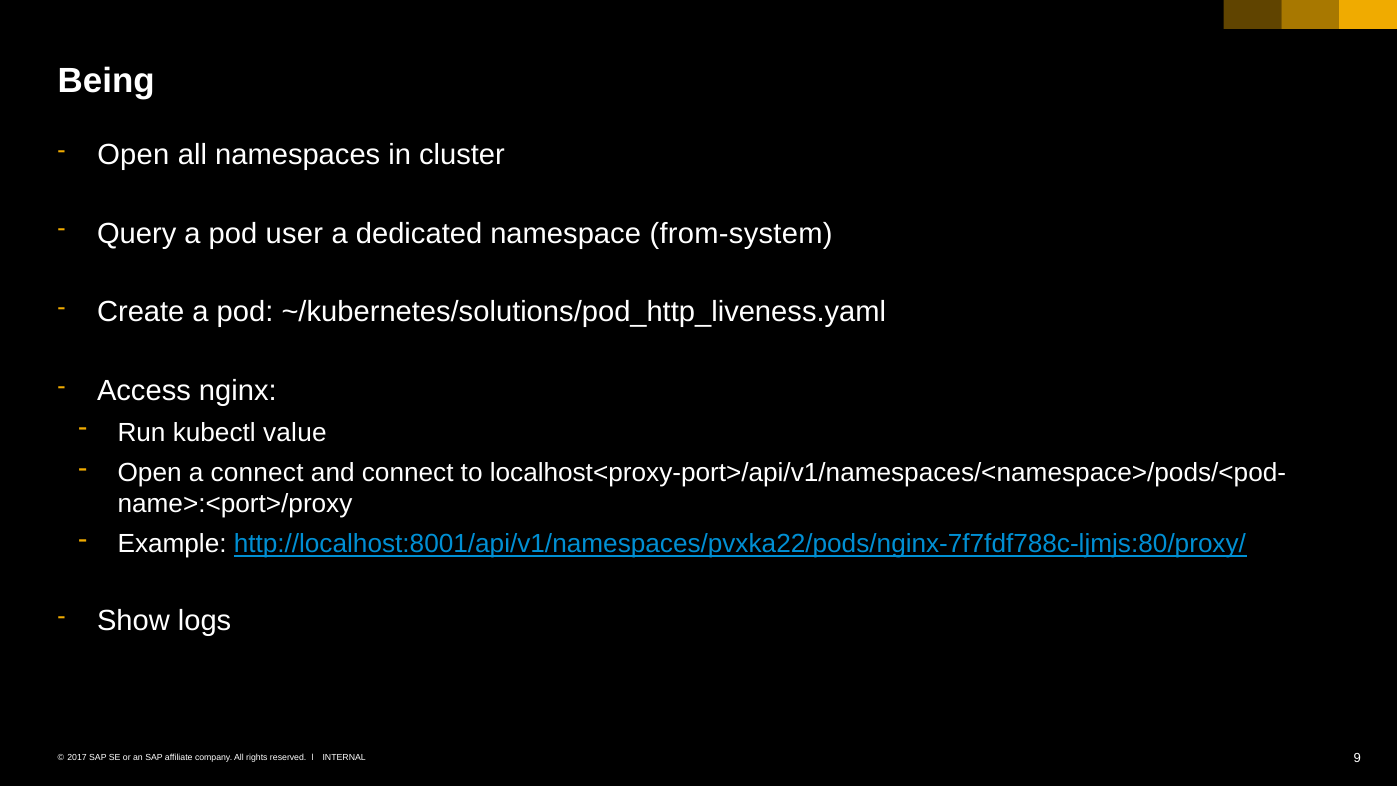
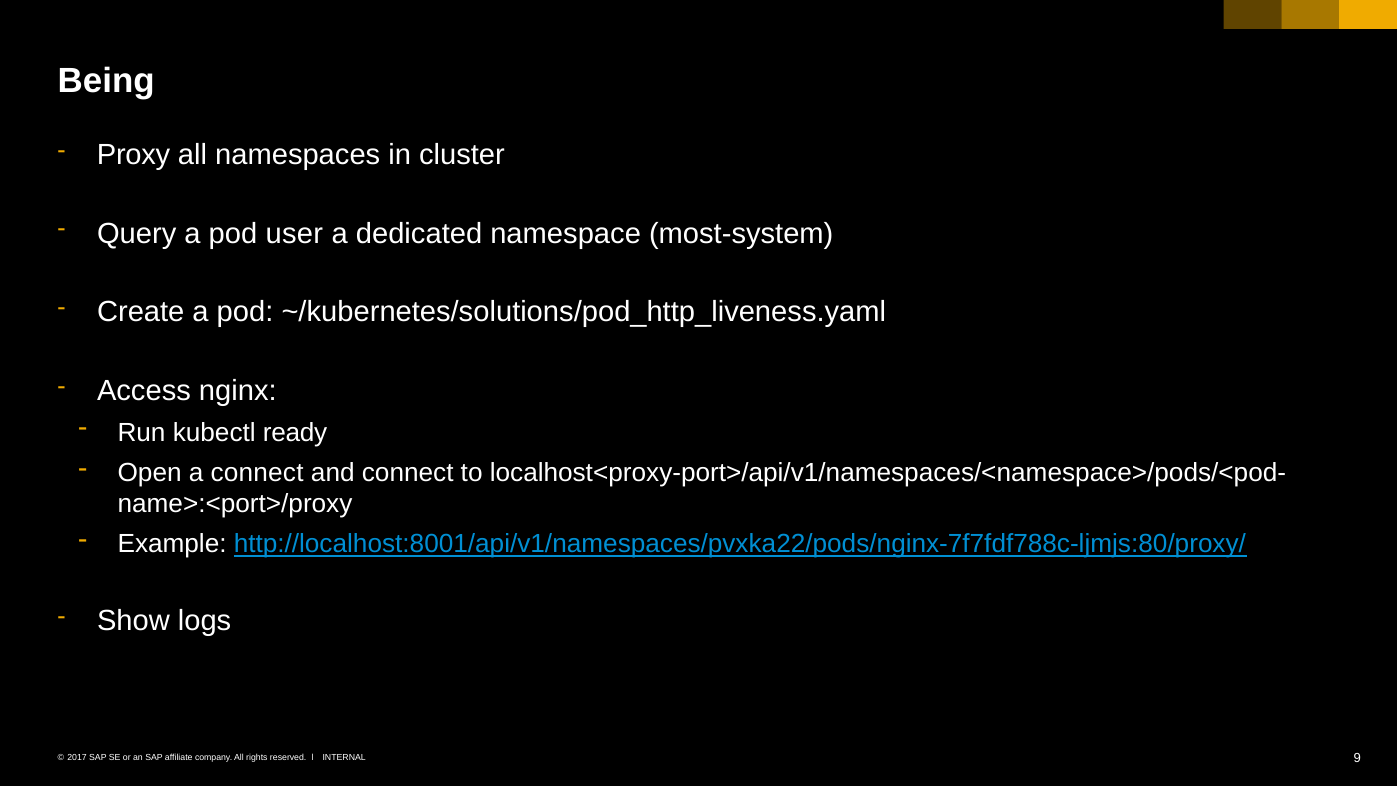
Open: Open -> Proxy (134, 155)
from-system: from-system -> most-system (741, 233)
value: value -> ready (295, 432)
